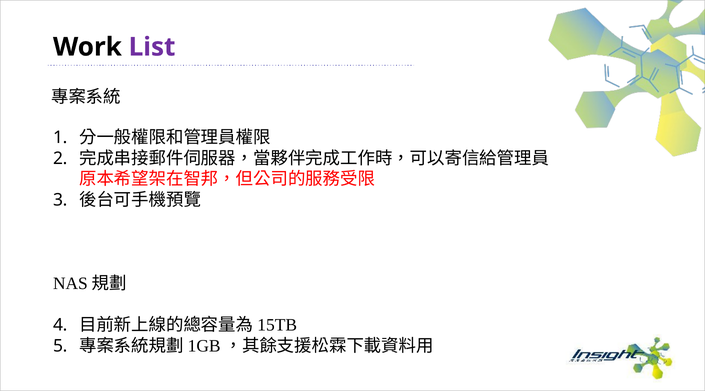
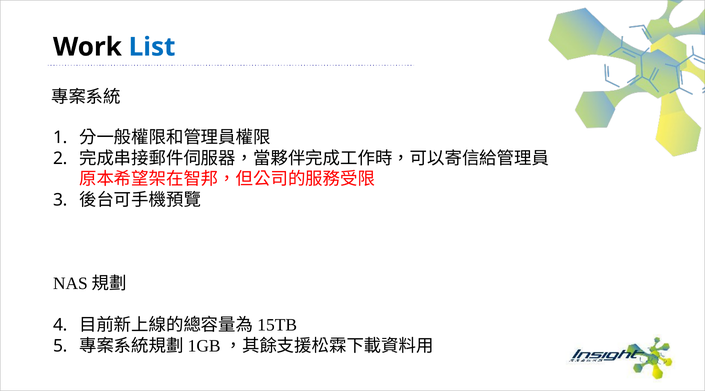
List colour: purple -> blue (152, 47)
